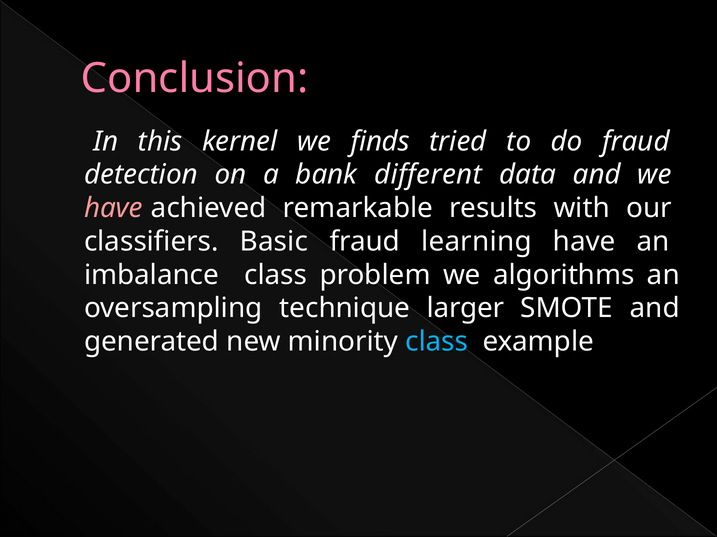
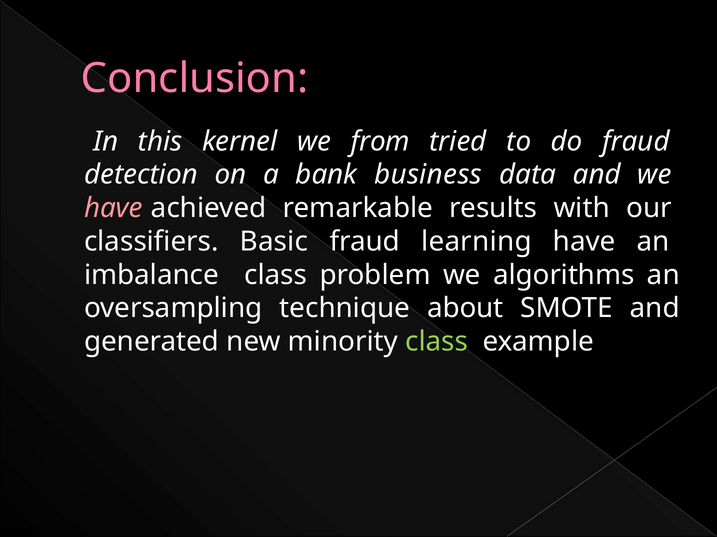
finds: finds -> from (380, 142)
different: different -> business (428, 175)
larger: larger -> about (465, 309)
class colour: light blue -> light green (437, 342)
